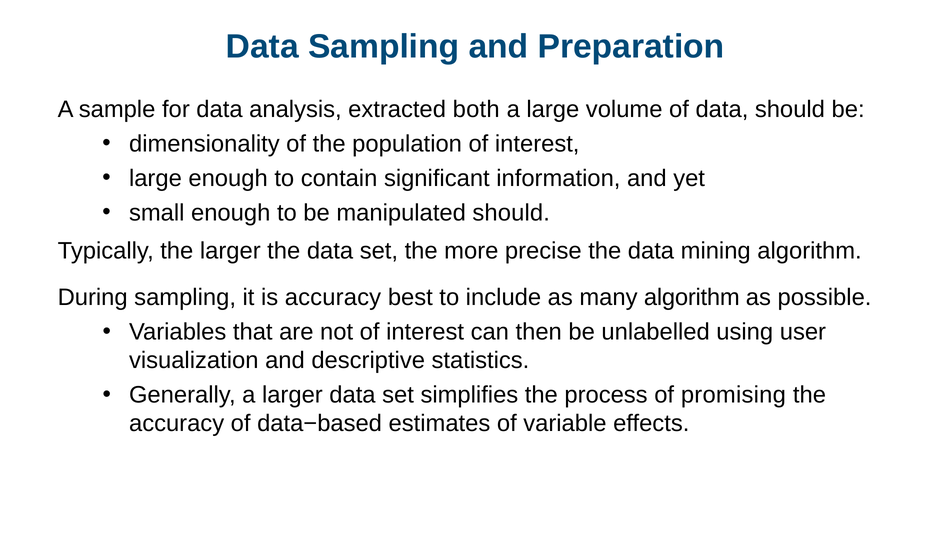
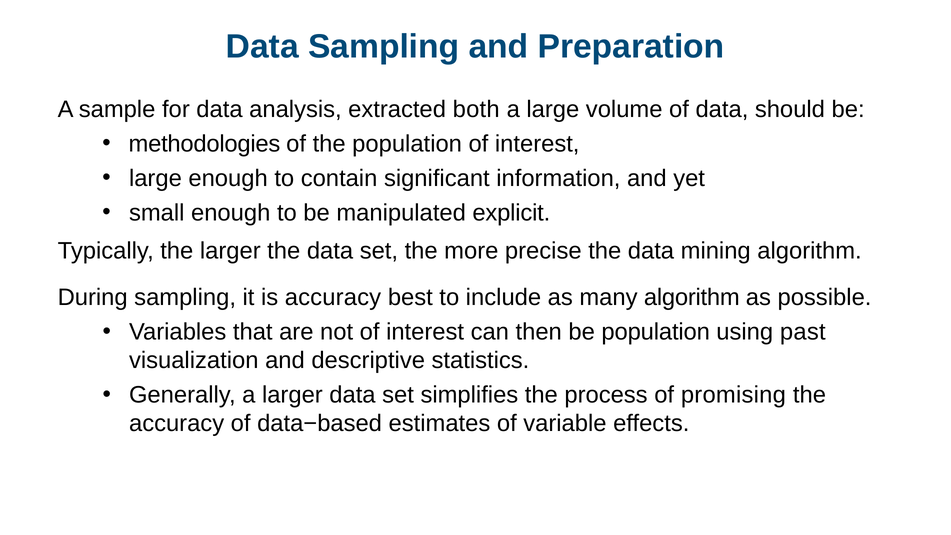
dimensionality: dimensionality -> methodologies (204, 144)
manipulated should: should -> explicit (511, 213)
be unlabelled: unlabelled -> population (656, 332)
user: user -> past (803, 332)
